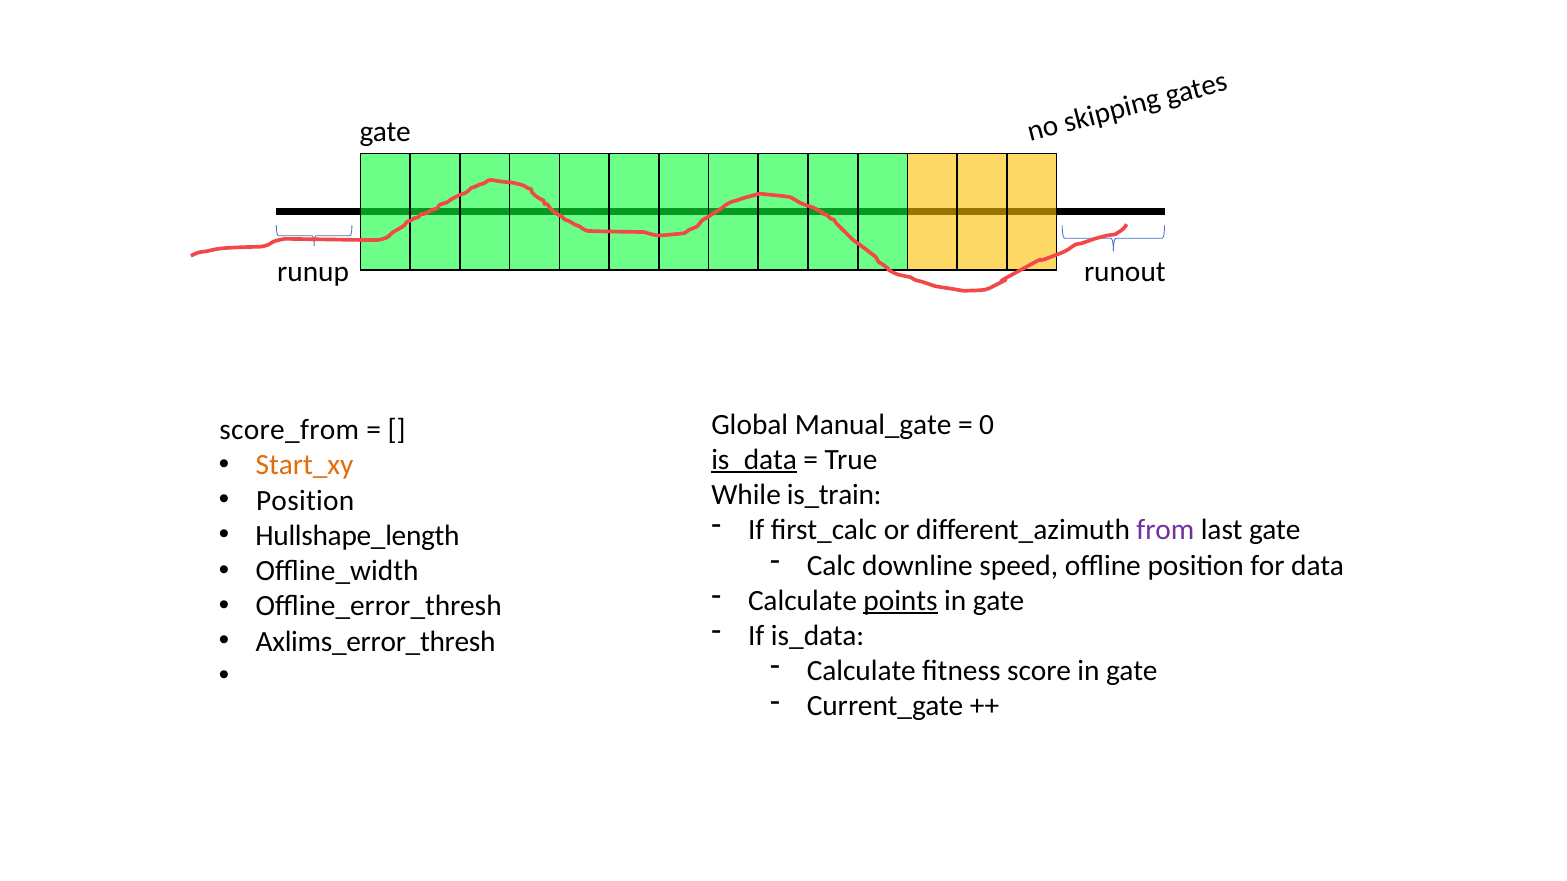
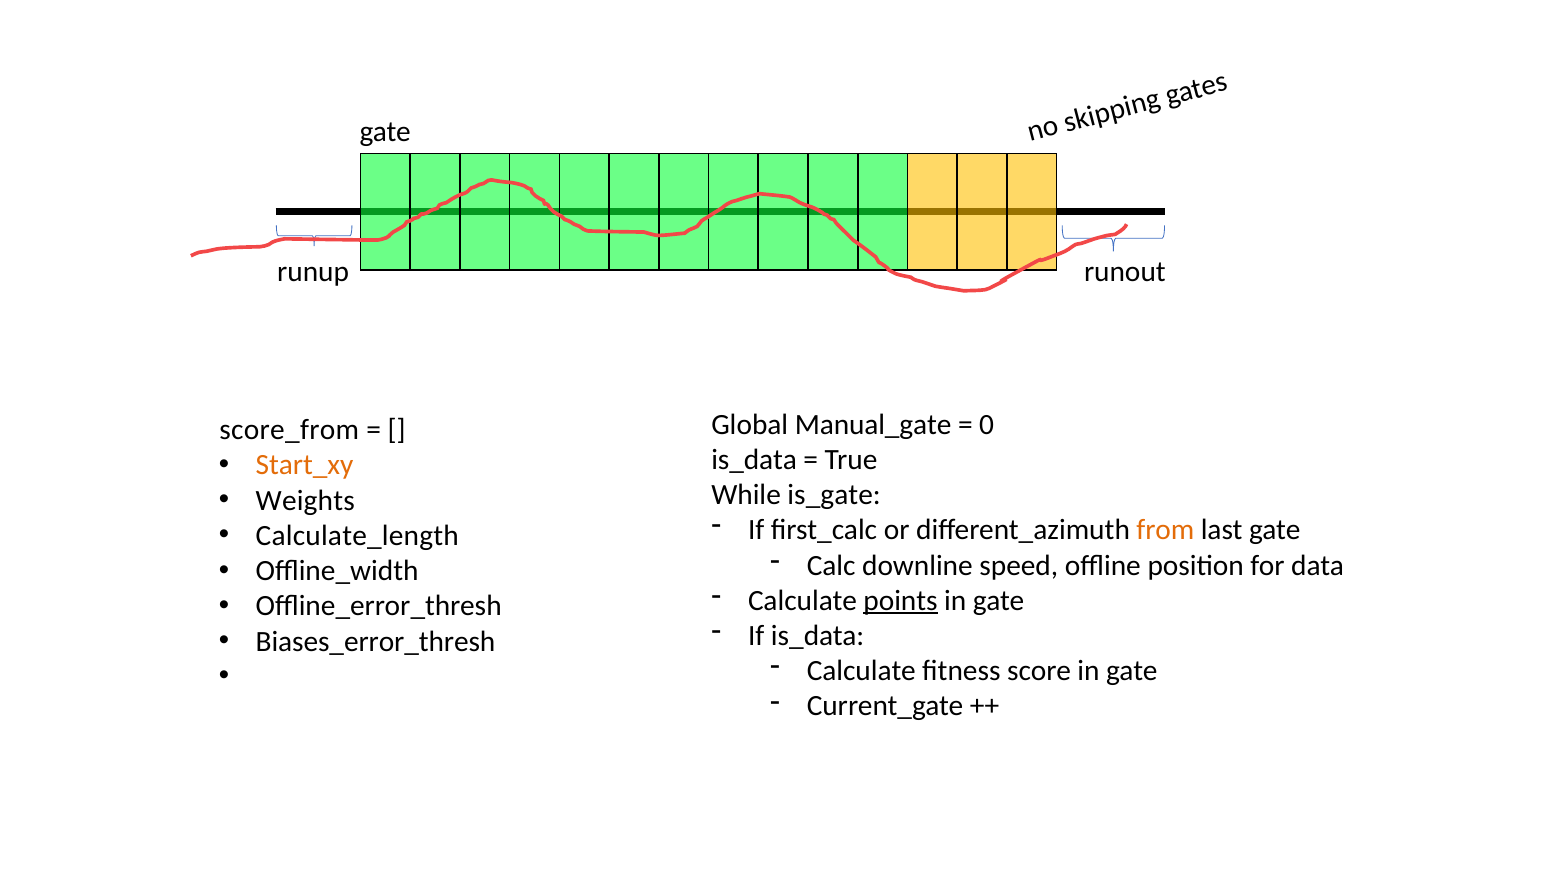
is_data underline: present -> none (754, 460)
is_train: is_train -> is_gate (834, 495)
Position: Position -> Weights (305, 501)
from colour: purple -> orange (1165, 530)
Hullshape_length: Hullshape_length -> Calculate_length (357, 536)
Axlims_error_thresh: Axlims_error_thresh -> Biases_error_thresh (376, 642)
